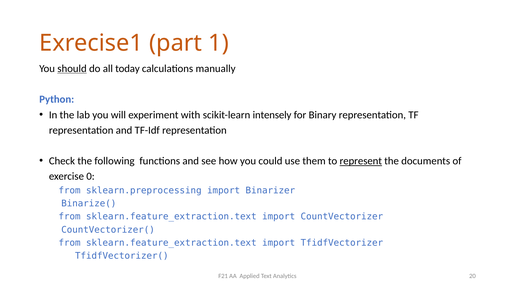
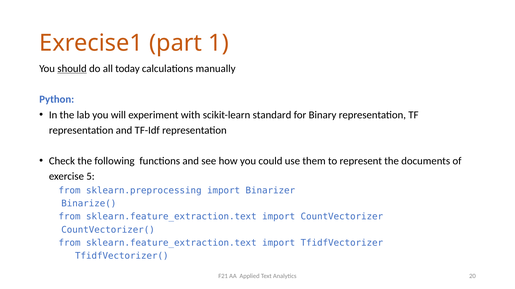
intensely: intensely -> standard (272, 115)
represent underline: present -> none (361, 161)
0: 0 -> 5 (91, 177)
